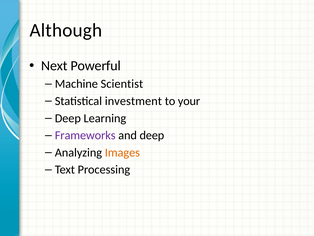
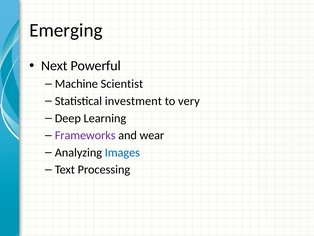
Although: Although -> Emerging (66, 30)
your: your -> very (189, 101)
and deep: deep -> wear (152, 135)
Images colour: orange -> blue (122, 152)
